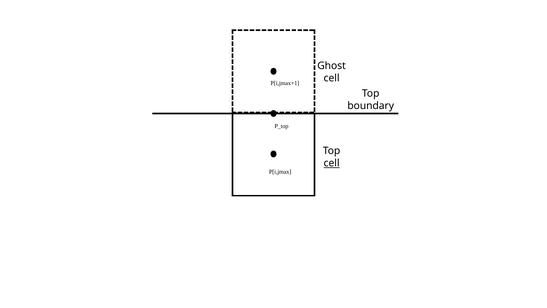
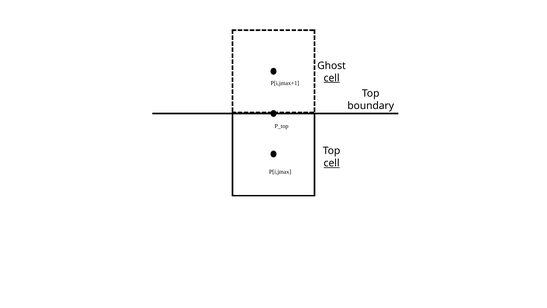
cell underline: none -> present (332, 78)
